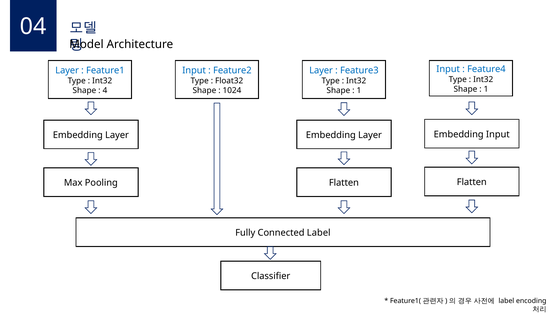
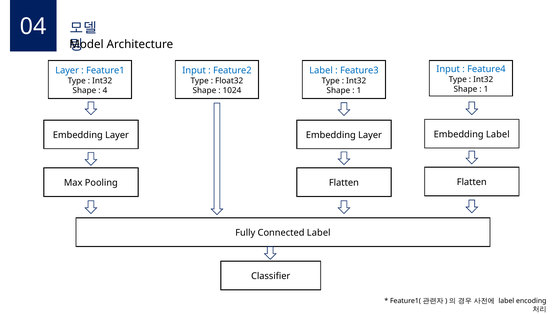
Layer: Layer -> Label (321, 70)
Embedding Input: Input -> Label (498, 134)
